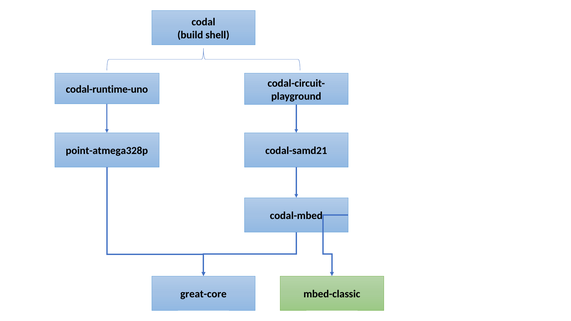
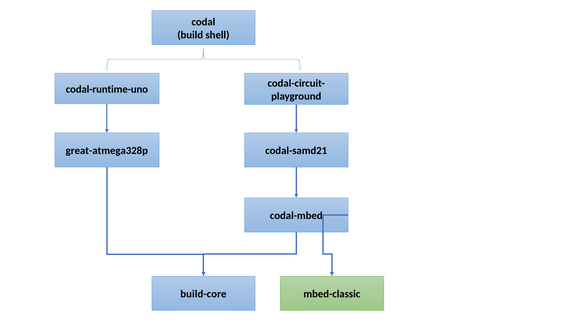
point-atmega328p: point-atmega328p -> great-atmega328p (107, 151)
great-core: great-core -> build-core (203, 294)
